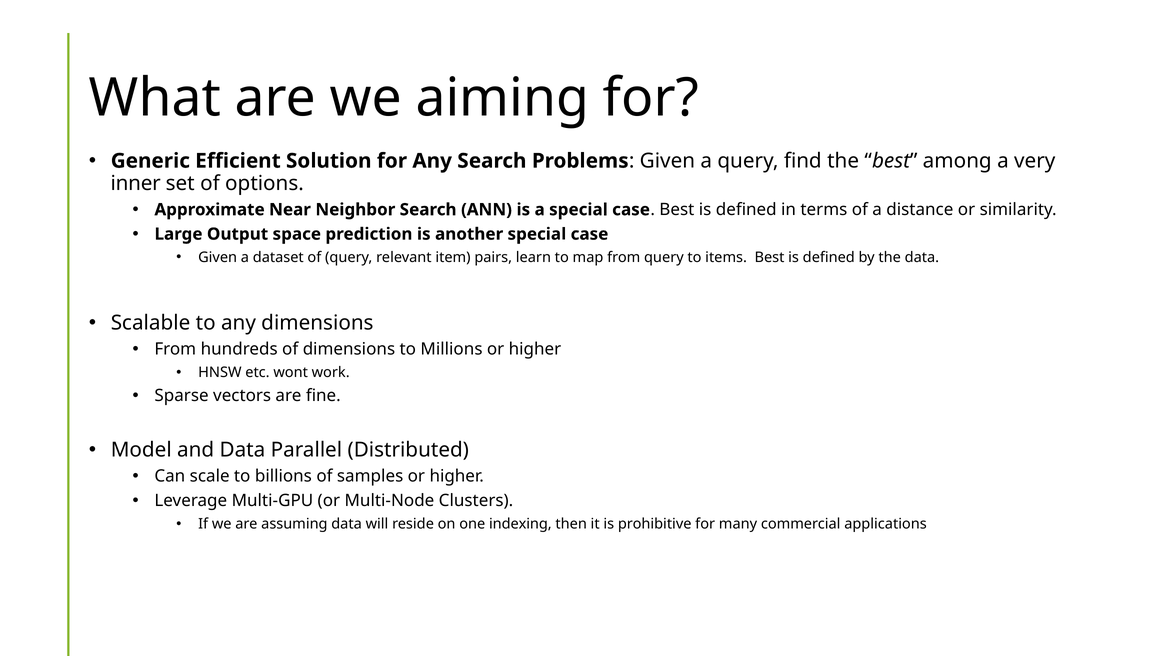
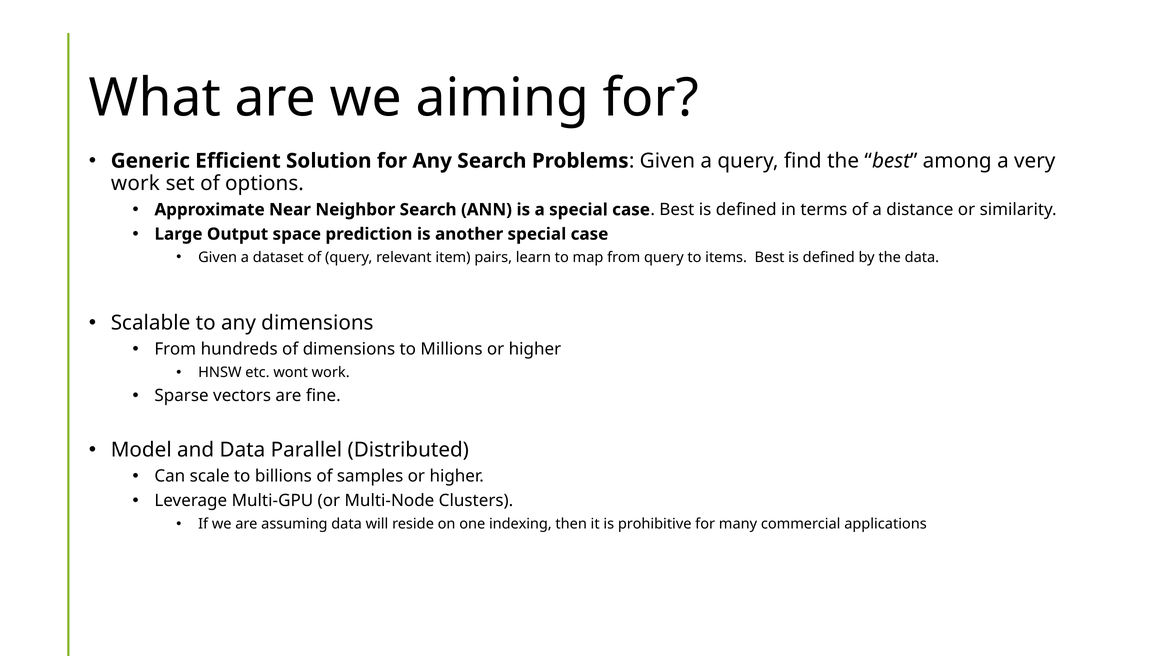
inner: inner -> work (135, 183)
